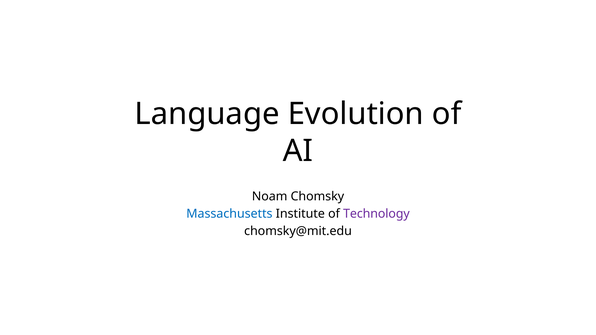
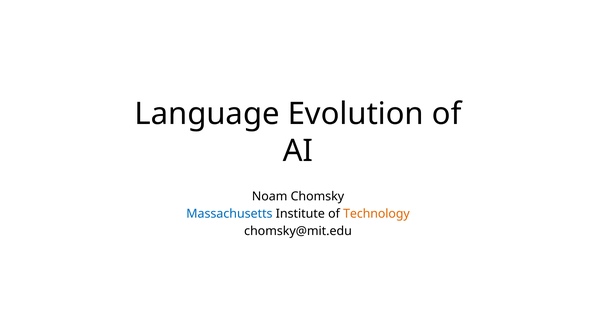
Technology colour: purple -> orange (376, 214)
